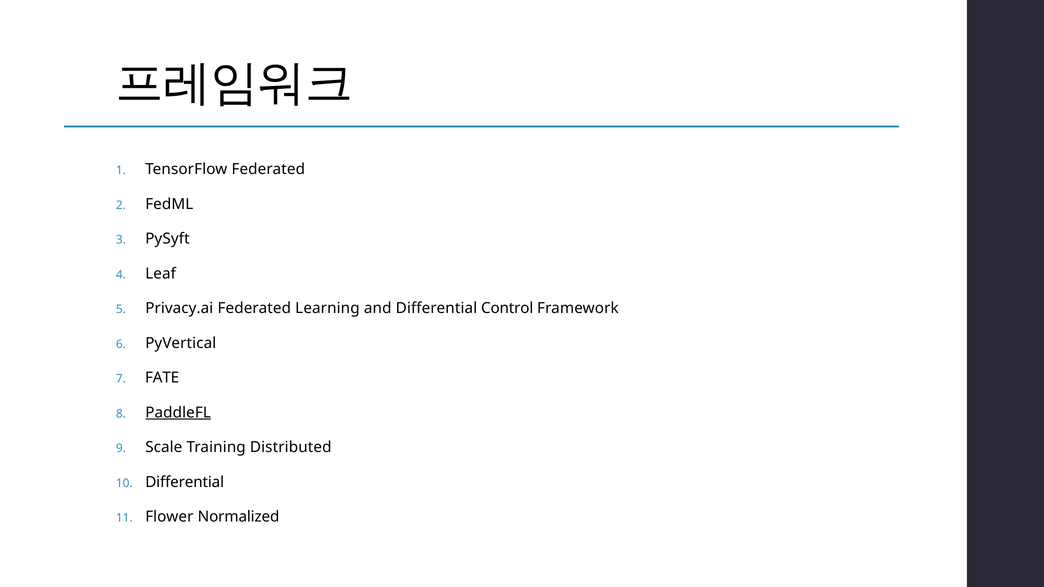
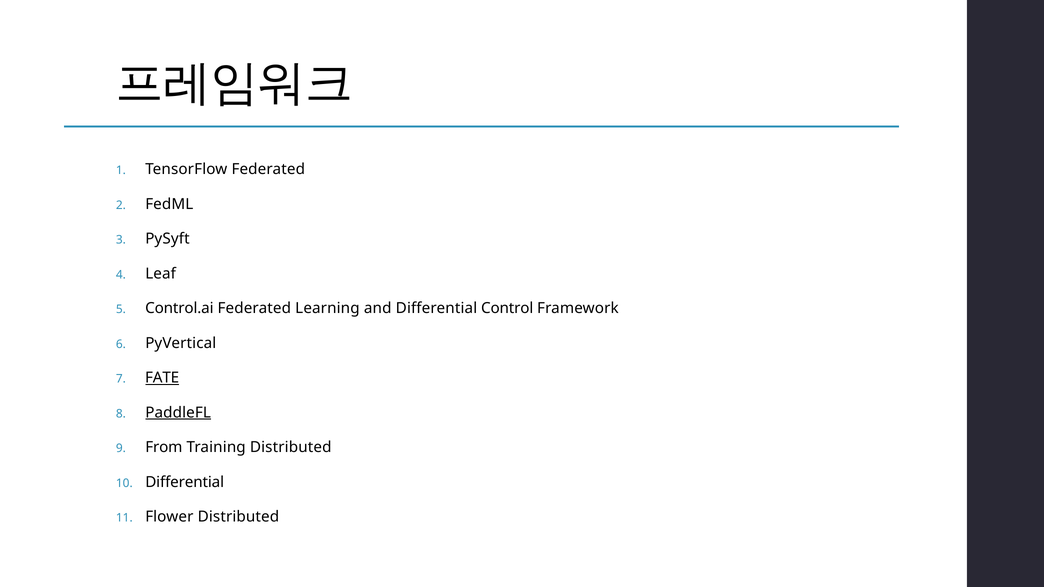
Privacy.ai: Privacy.ai -> Control.ai (179, 308)
FATE underline: none -> present (162, 378)
Scale: Scale -> From (164, 448)
Flower Normalized: Normalized -> Distributed (238, 517)
